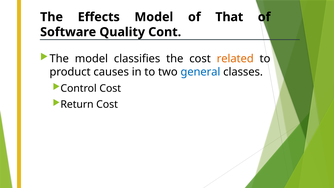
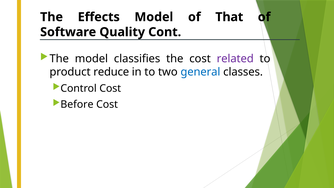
related colour: orange -> purple (235, 59)
causes: causes -> reduce (111, 72)
Return: Return -> Before (77, 104)
